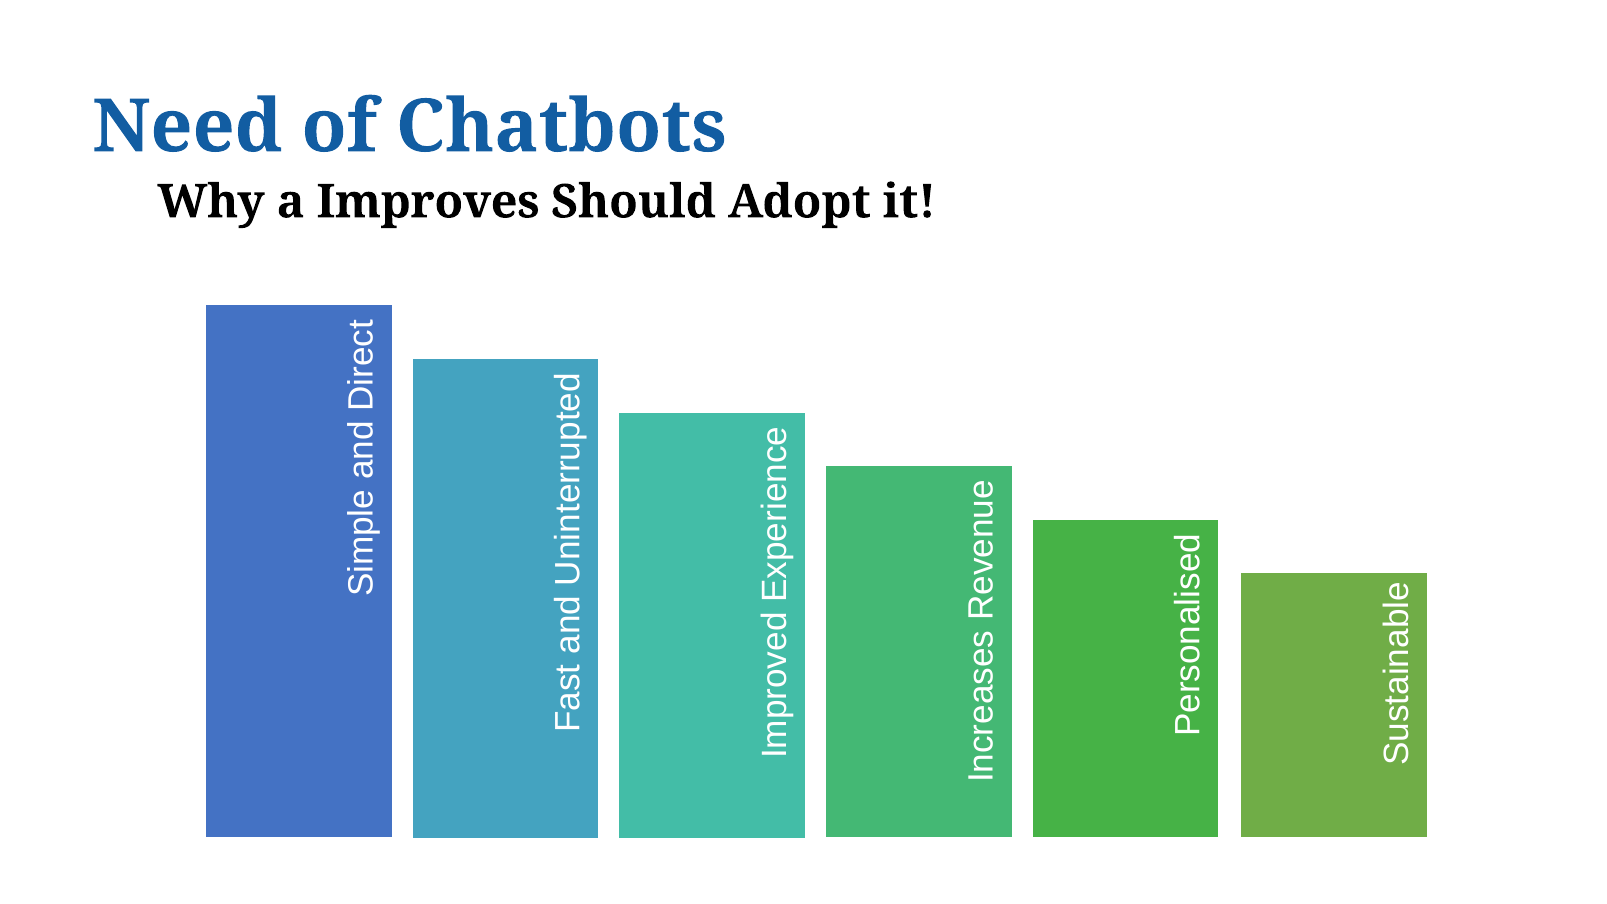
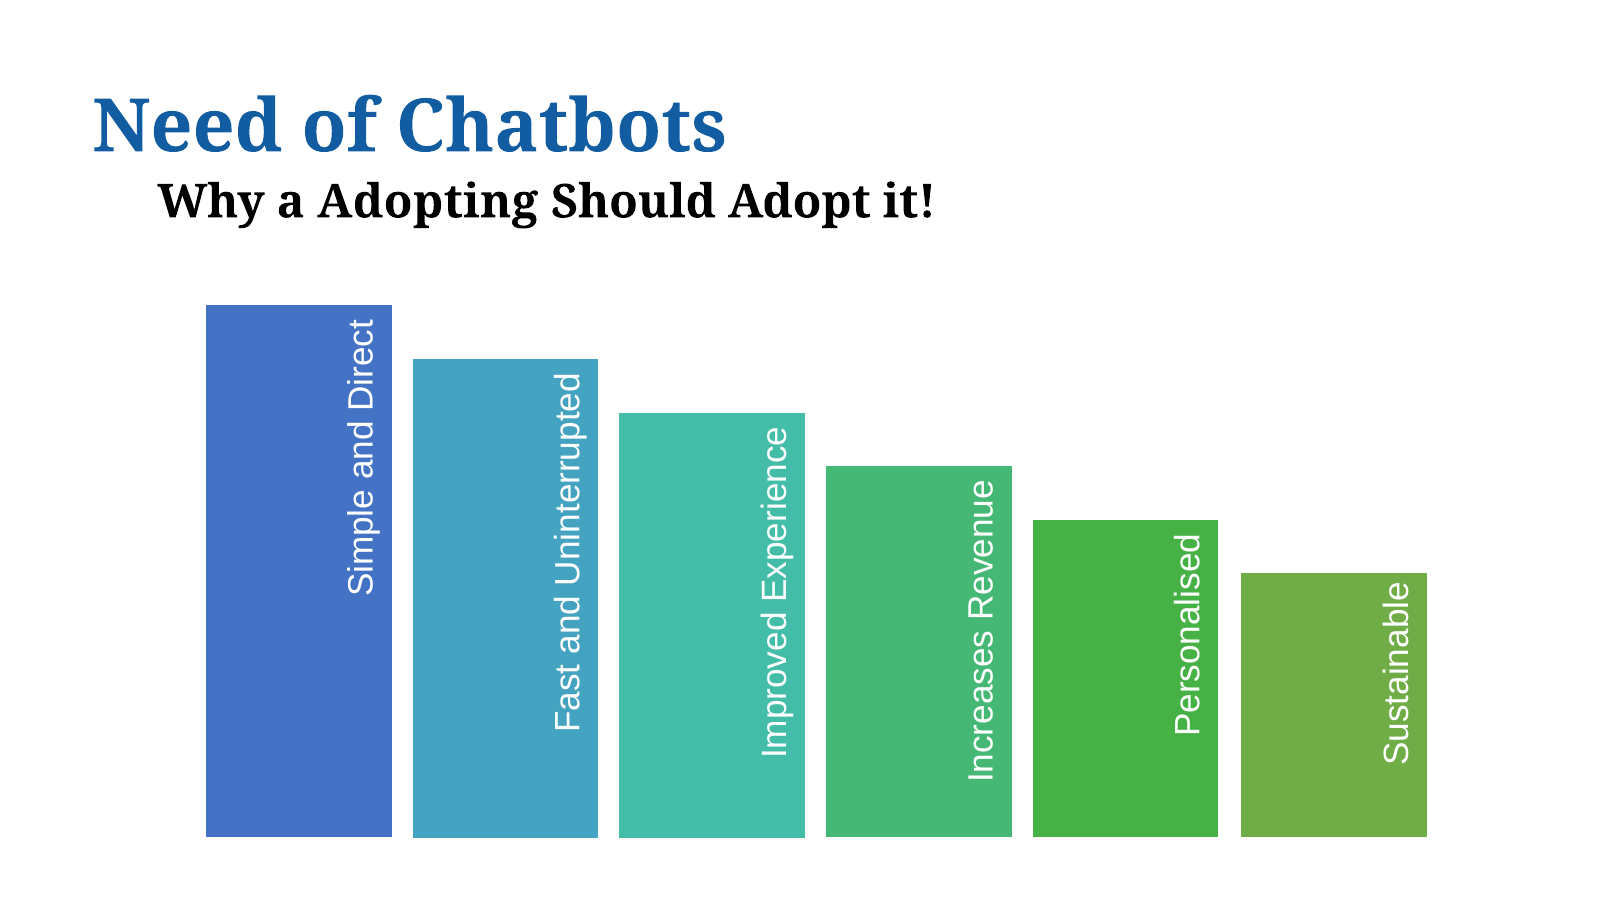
Improves: Improves -> Adopting (428, 202)
